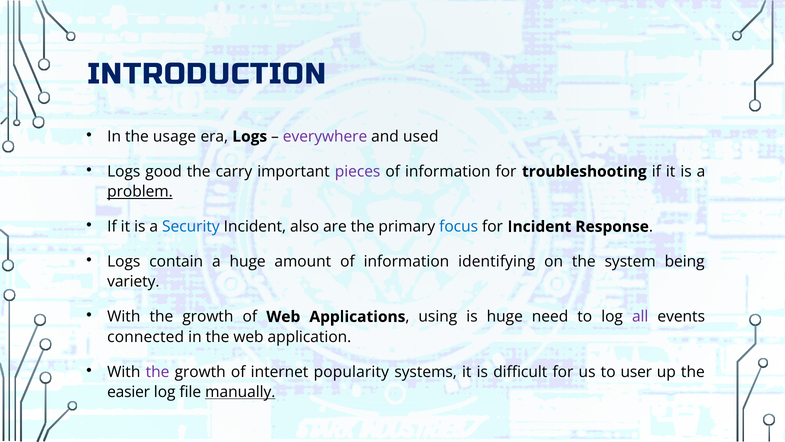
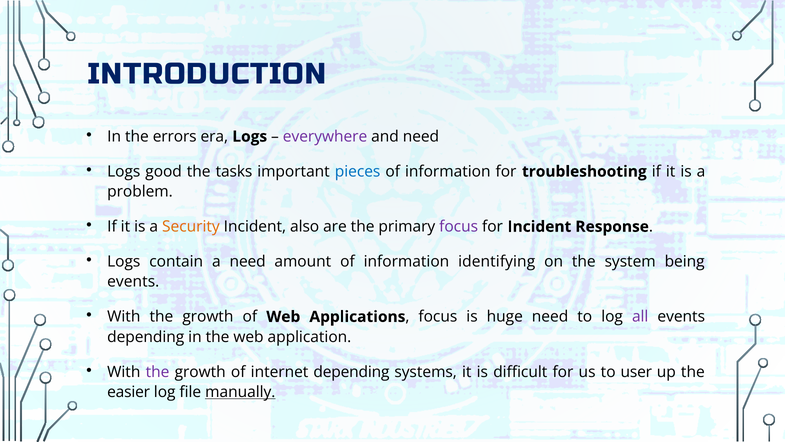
usage: usage -> errors (175, 136)
and used: used -> need (421, 136)
carry: carry -> tasks (234, 171)
pieces colour: purple -> blue (358, 171)
problem underline: present -> none (140, 192)
Security colour: blue -> orange (191, 226)
focus colour: blue -> purple (459, 226)
a huge: huge -> need (248, 261)
variety: variety -> events (133, 282)
Applications using: using -> focus (438, 316)
connected: connected -> depending (146, 337)
internet popularity: popularity -> depending (351, 372)
